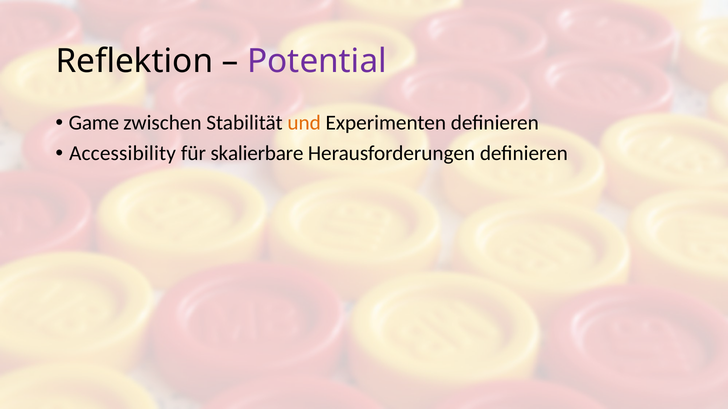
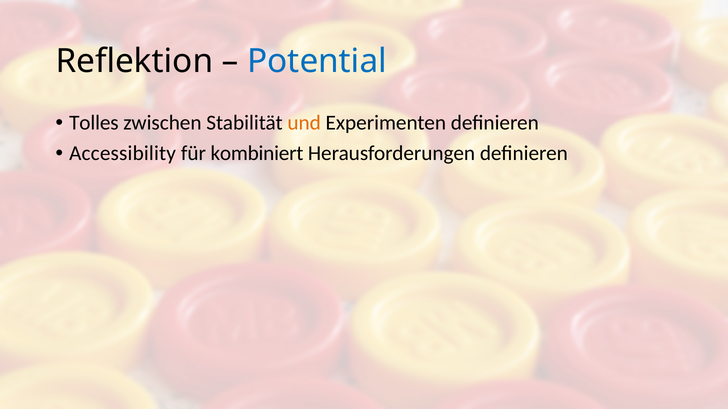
Potential colour: purple -> blue (317, 61)
Game: Game -> Tolles (94, 123)
skalierbare: skalierbare -> kombiniert (257, 154)
